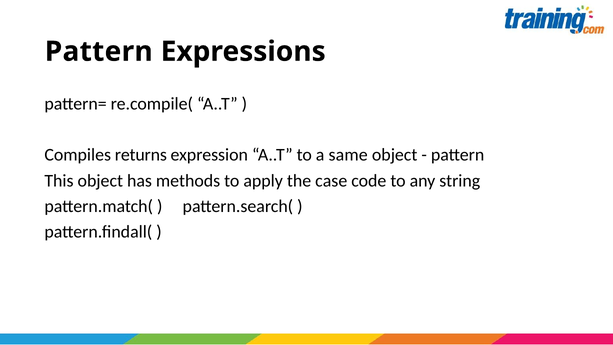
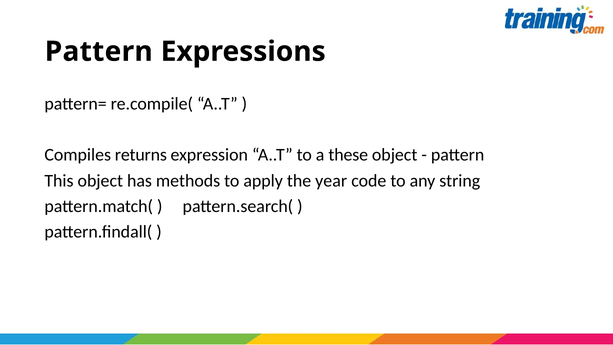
same: same -> these (348, 155)
case: case -> year (331, 181)
